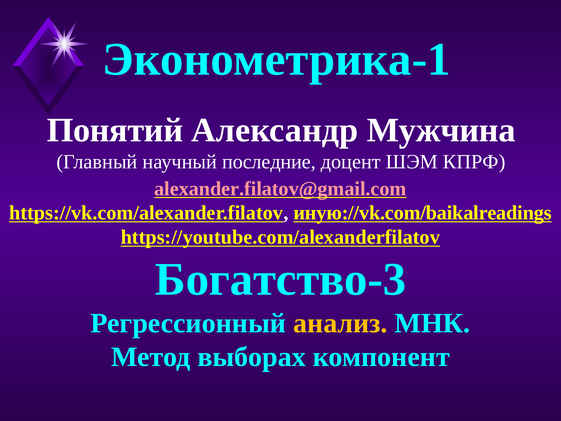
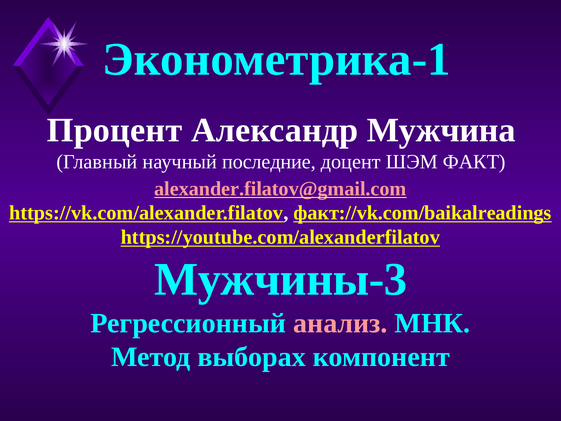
Понятий: Понятий -> Процент (115, 130)
КПРФ: КПРФ -> ФАКТ (474, 162)
иную://vk.com/baikalreadings: иную://vk.com/baikalreadings -> факт://vk.com/baikalreadings (422, 213)
Богатство-3: Богатство-3 -> Мужчины-3 (281, 279)
анализ colour: yellow -> pink (340, 323)
